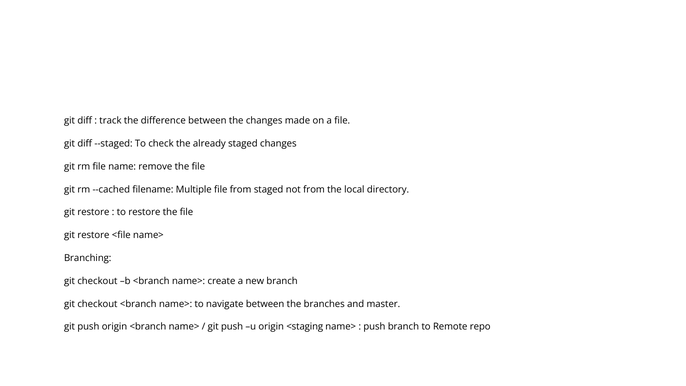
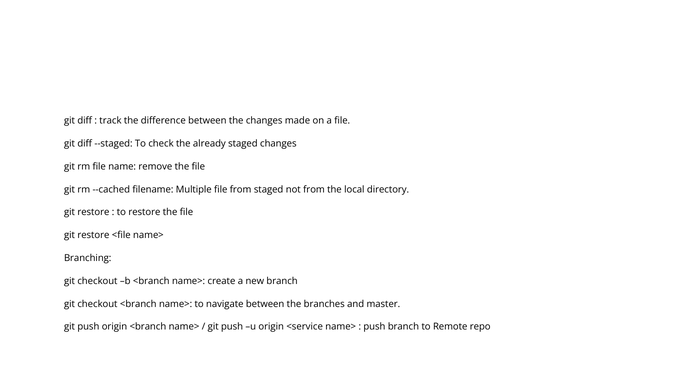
<staging: <staging -> <service (305, 327)
